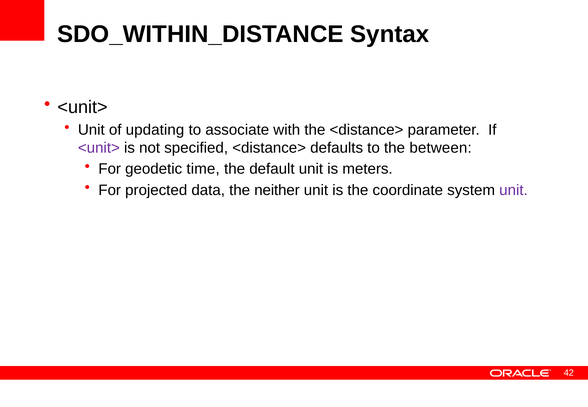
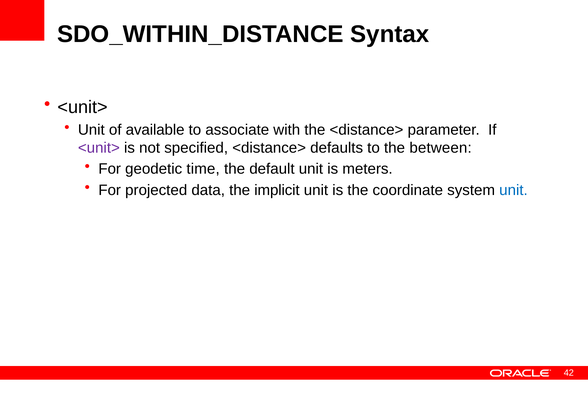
updating: updating -> available (155, 130)
neither: neither -> implicit (277, 190)
unit colour: purple -> blue (513, 190)
